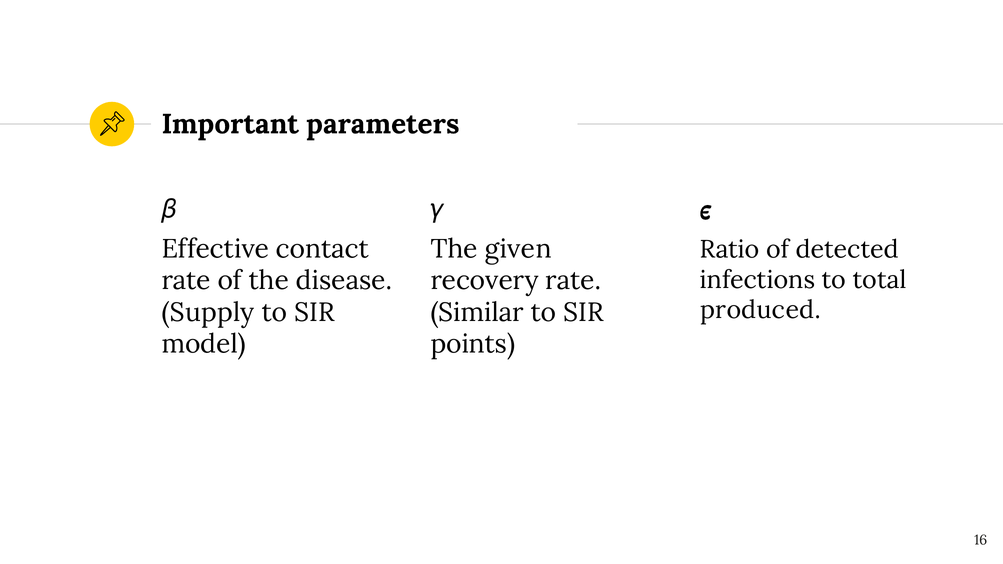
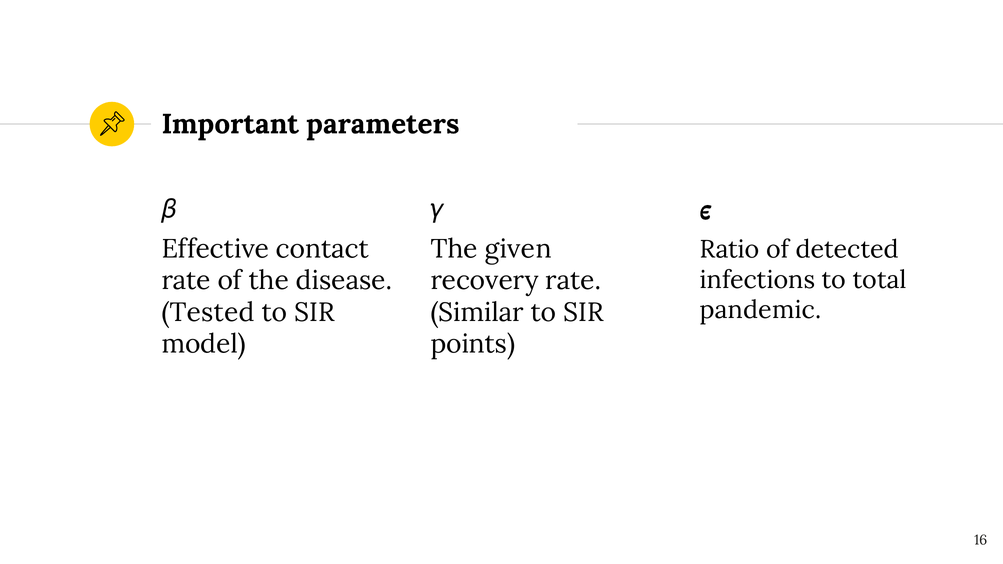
produced: produced -> pandemic (761, 310)
Supply: Supply -> Tested (208, 312)
